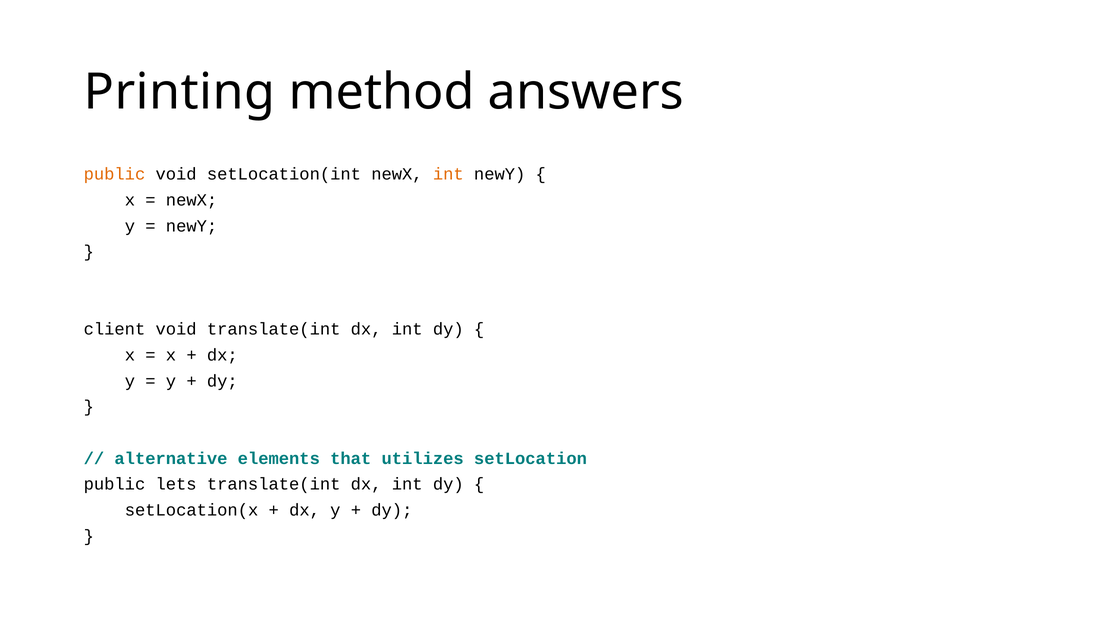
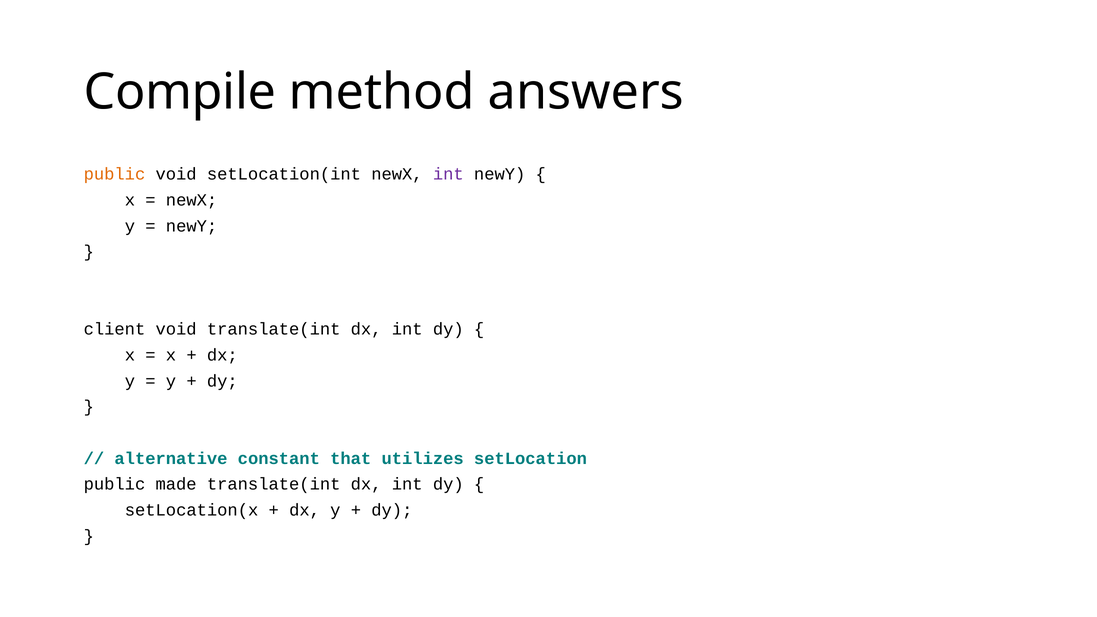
Printing: Printing -> Compile (180, 92)
int colour: orange -> purple (448, 174)
elements: elements -> constant (279, 458)
lets: lets -> made (176, 484)
